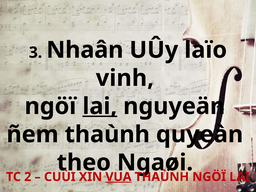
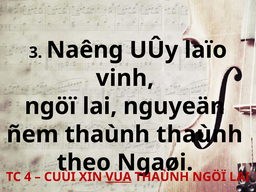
Nhaân: Nhaân -> Naêng (85, 50)
lai underline: present -> none (100, 106)
thaùnh quyeàn: quyeàn -> thaùnh (199, 134)
2: 2 -> 4 (28, 177)
